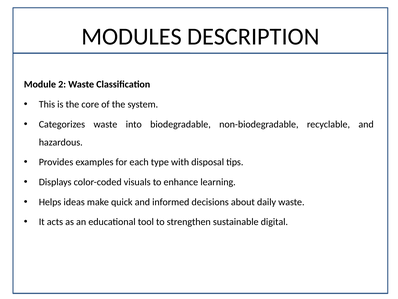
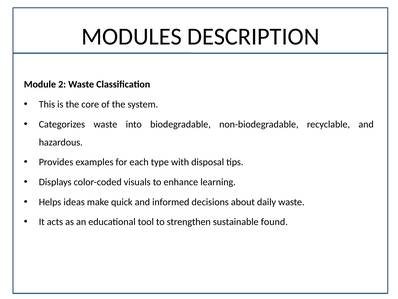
digital: digital -> found (274, 222)
